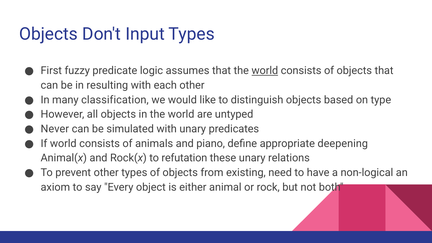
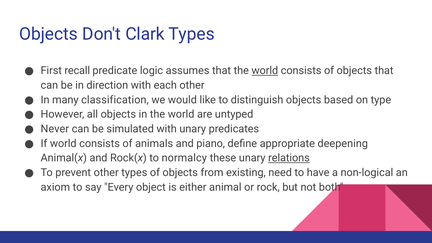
Input: Input -> Clark (145, 34)
fuzzy: fuzzy -> recall (77, 71)
resulting: resulting -> direction (107, 85)
refutation: refutation -> normalcy (184, 158)
relations underline: none -> present (289, 158)
